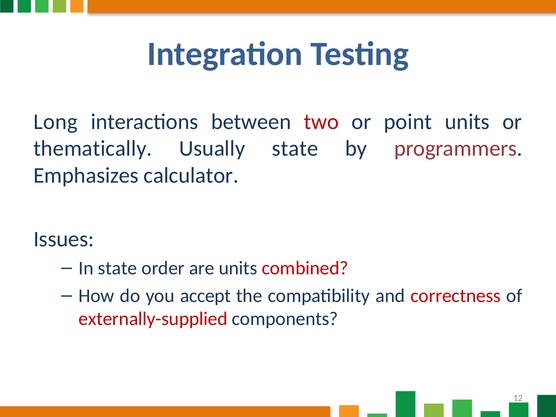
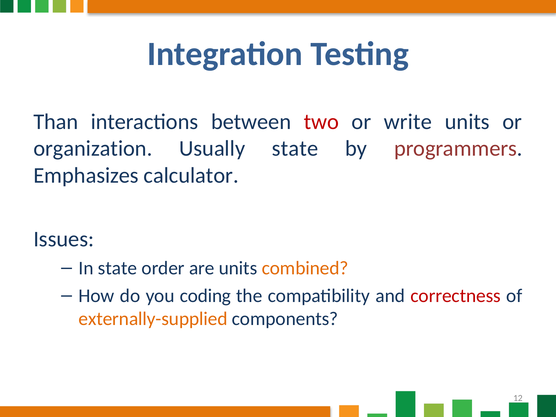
Long: Long -> Than (56, 122)
point: point -> write (408, 122)
thematically: thematically -> organization (93, 149)
combined colour: red -> orange (305, 268)
accept: accept -> coding (205, 296)
externally-supplied colour: red -> orange (153, 319)
